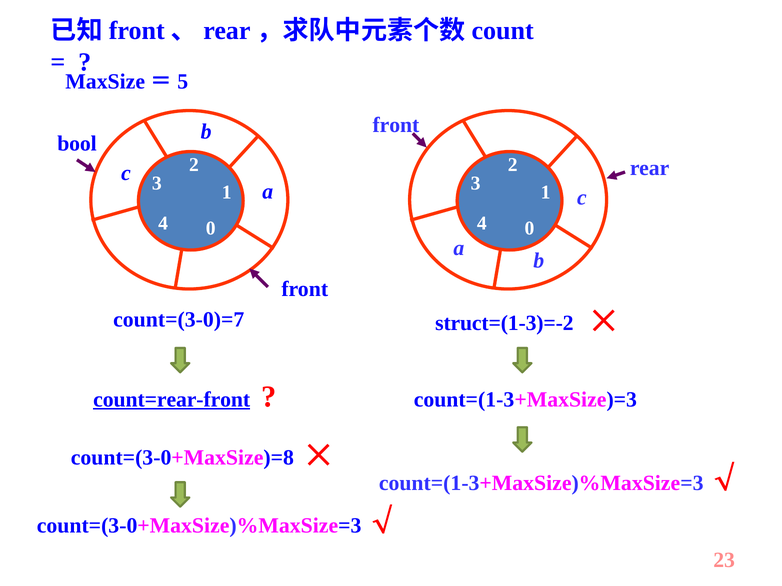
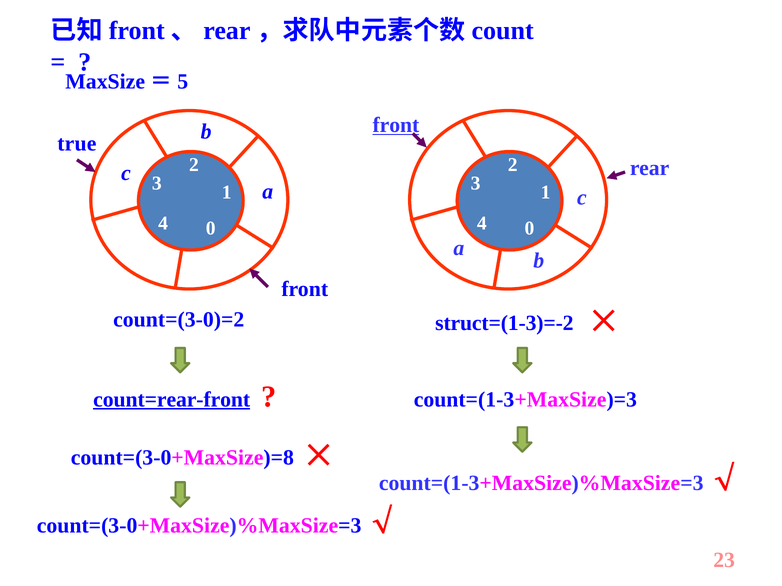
front underline: none -> present (396, 125)
bool: bool -> true (77, 144)
count=(3-0)=7: count=(3-0)=7 -> count=(3-0)=2 (179, 320)
